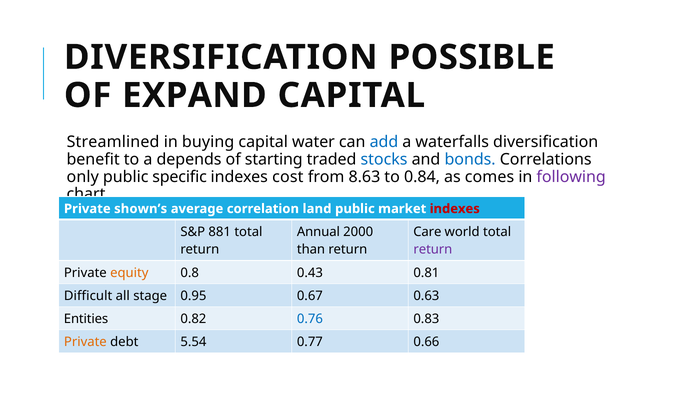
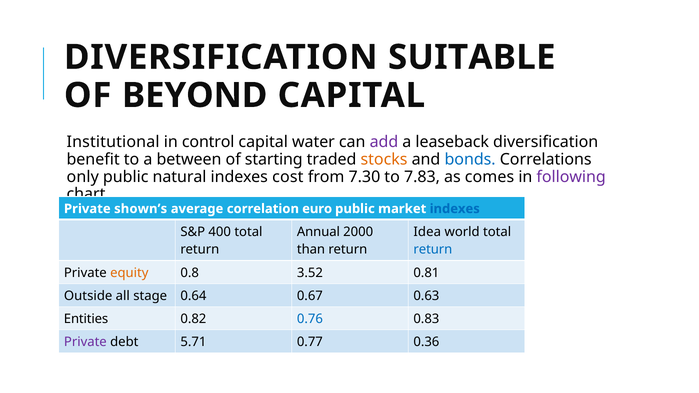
POSSIBLE: POSSIBLE -> SUITABLE (472, 57)
EXPAND: EXPAND -> BEYOND (195, 95)
Streamlined: Streamlined -> Institutional (113, 142)
buying: buying -> control (208, 142)
add colour: blue -> purple (384, 142)
waterfalls: waterfalls -> leaseback (452, 142)
depends: depends -> between (189, 160)
stocks colour: blue -> orange (384, 160)
specific: specific -> natural (180, 177)
8.63: 8.63 -> 7.30 (364, 177)
0.84: 0.84 -> 7.83 (422, 177)
land: land -> euro (317, 209)
indexes colour: red -> blue (455, 209)
881: 881 -> 400 (220, 232)
Care: Care -> Idea (427, 232)
return colour: purple -> blue (433, 250)
0.43: 0.43 -> 3.52 (310, 273)
Difficult: Difficult -> Outside (88, 296)
0.95: 0.95 -> 0.64 (193, 296)
Private colour: orange -> purple (85, 342)
5.54: 5.54 -> 5.71 (193, 342)
0.66: 0.66 -> 0.36 (426, 342)
